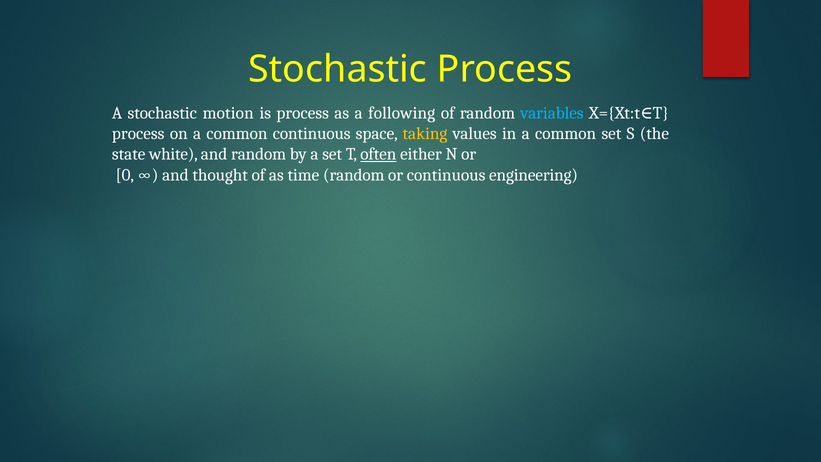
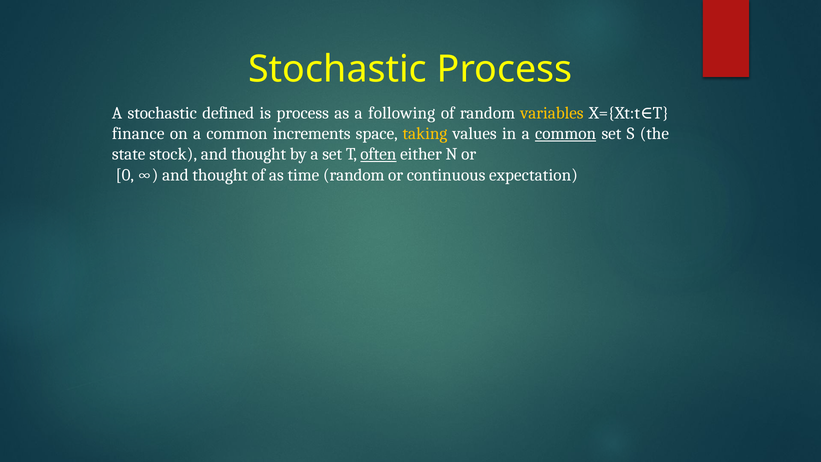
motion: motion -> defined (228, 113)
variables colour: light blue -> yellow (552, 113)
process: process -> finance (138, 134)
common continuous: continuous -> increments (312, 134)
common underline: none -> present (566, 134)
white: white -> stock (173, 154)
random: random -> thought (259, 154)
engineering: engineering -> expectation (533, 175)
